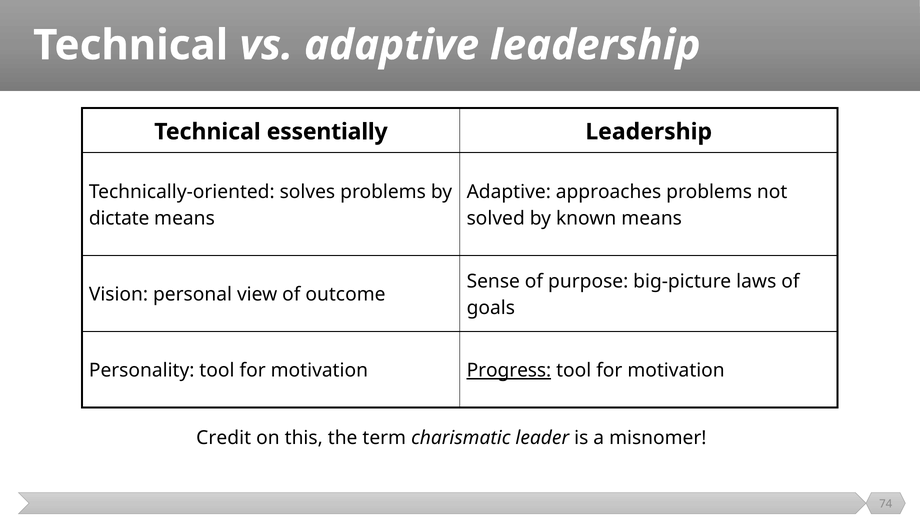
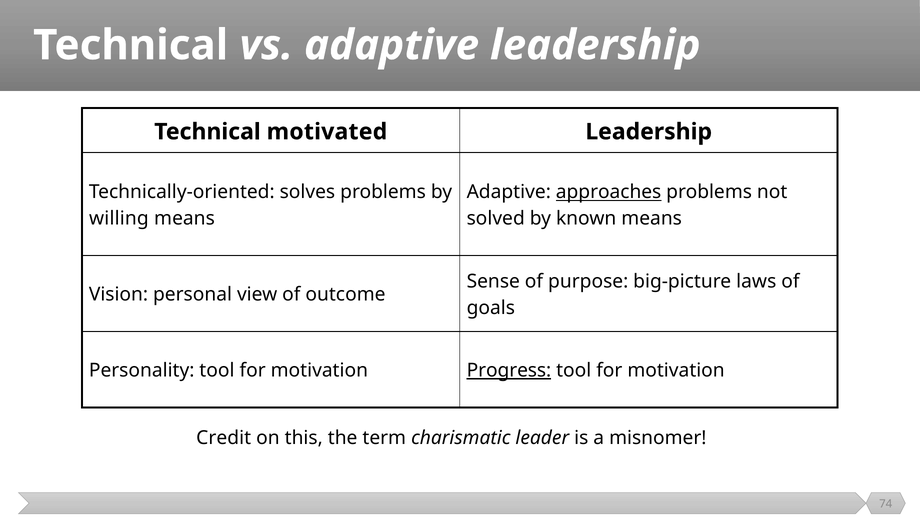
essentially: essentially -> motivated (327, 132)
approaches underline: none -> present (609, 192)
dictate: dictate -> willing (119, 218)
